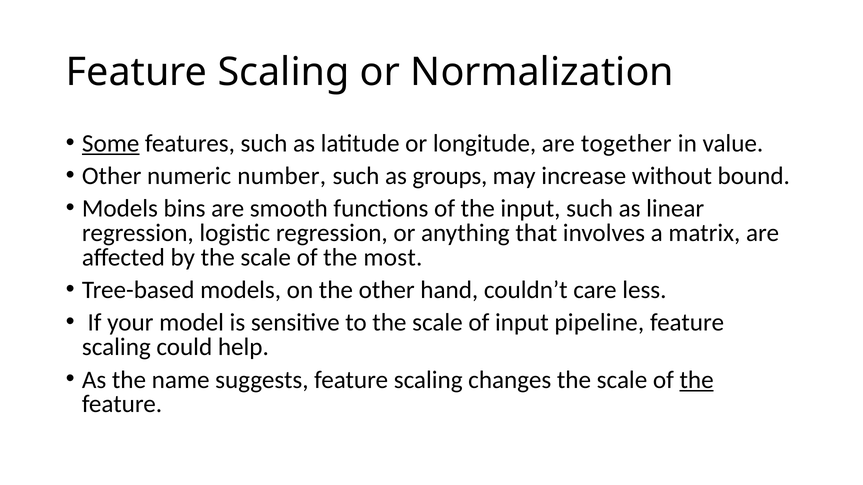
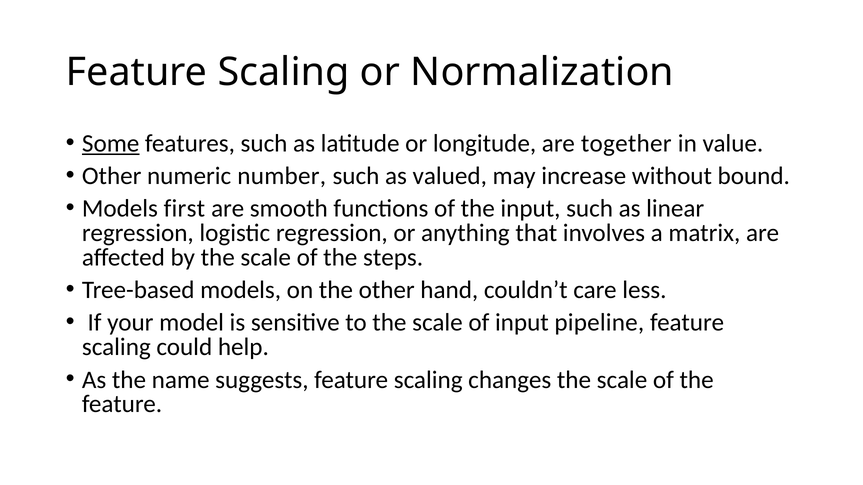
groups: groups -> valued (450, 176)
bins: bins -> first (184, 209)
most: most -> steps (393, 258)
the underline: present -> none (697, 380)
